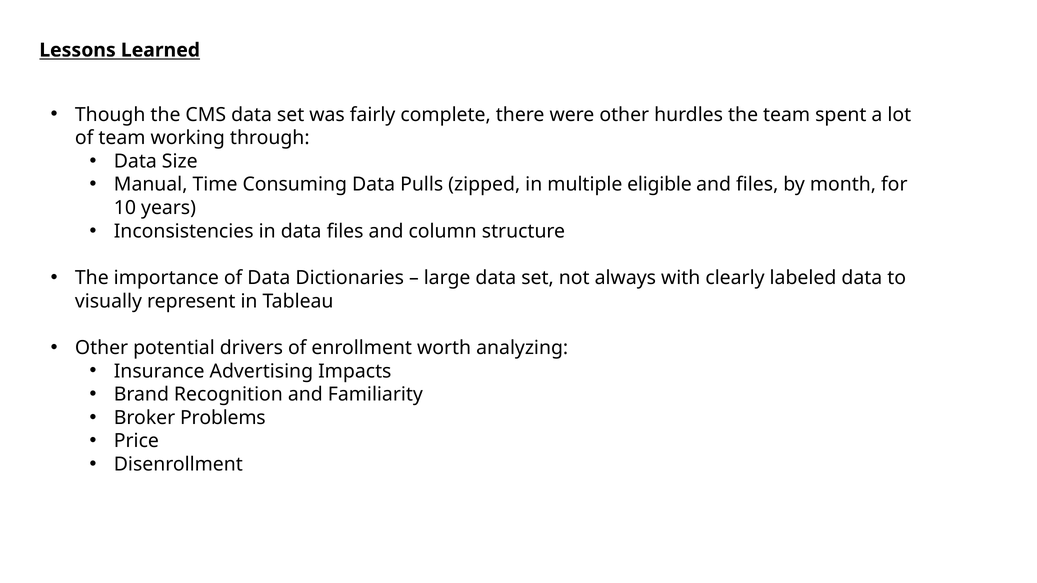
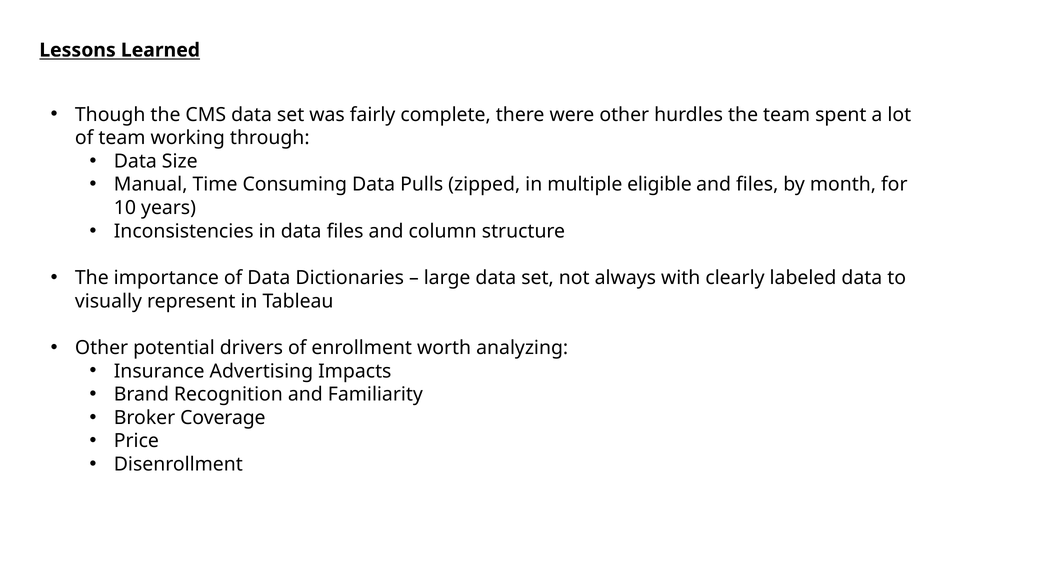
Problems: Problems -> Coverage (223, 418)
